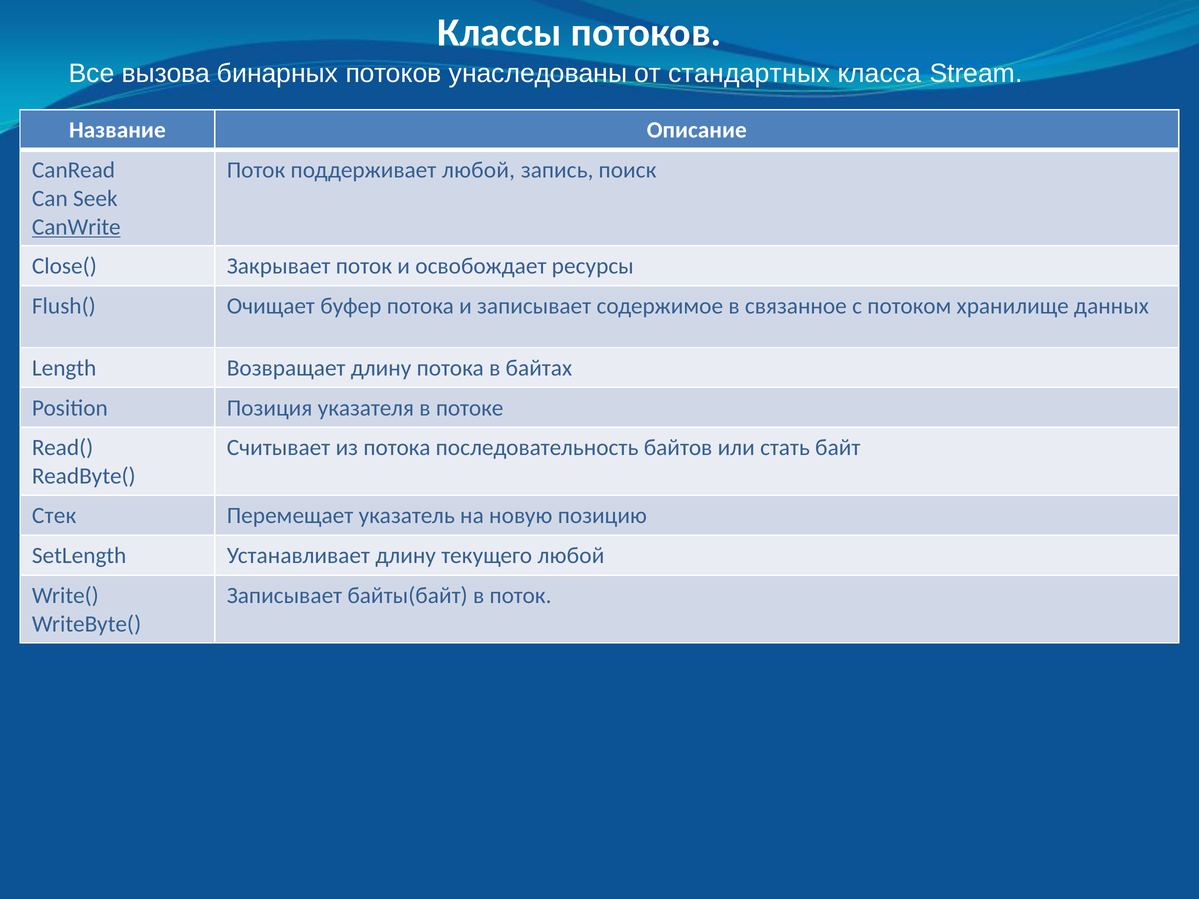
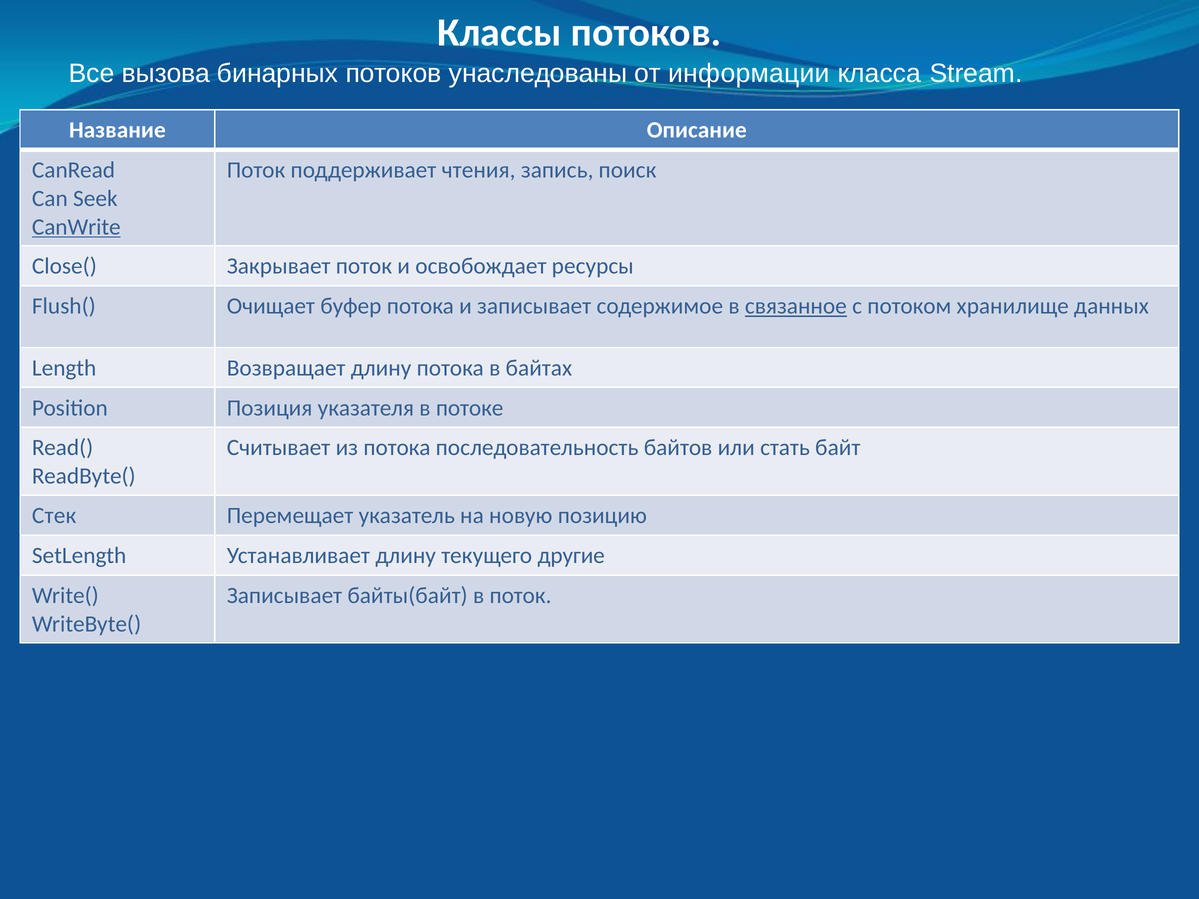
стандартных: стандартных -> информации (749, 74)
поддерживает любой: любой -> чтения (479, 170)
связанное underline: none -> present (796, 306)
текущего любой: любой -> другие (571, 556)
